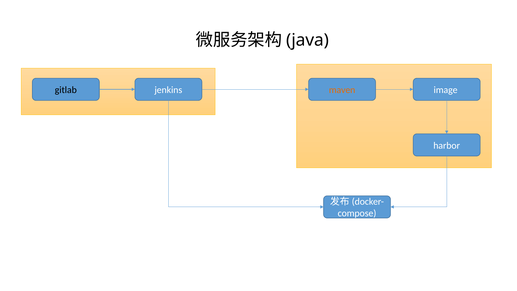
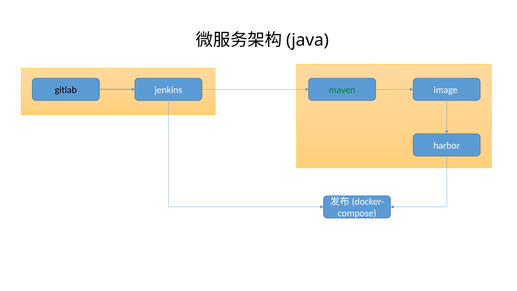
maven colour: orange -> green (342, 90)
